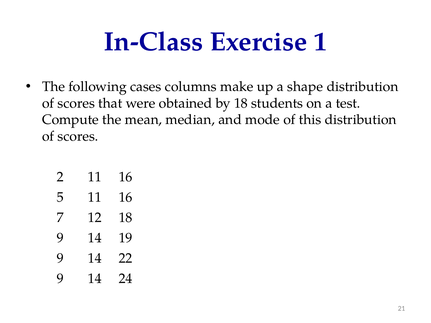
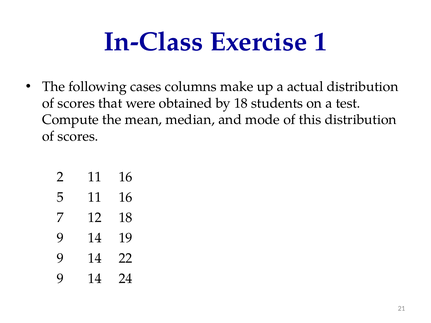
shape: shape -> actual (305, 87)
